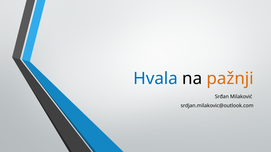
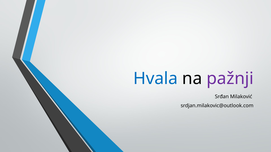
pažnji colour: orange -> purple (230, 79)
